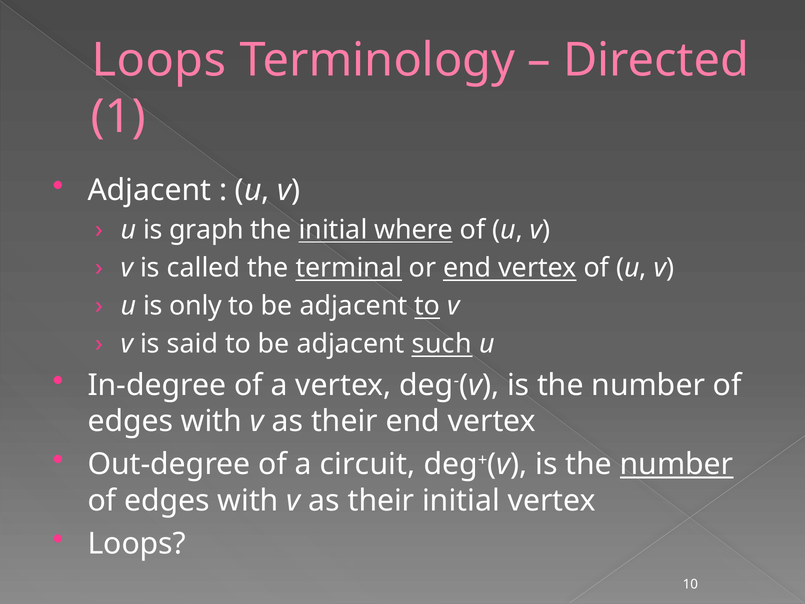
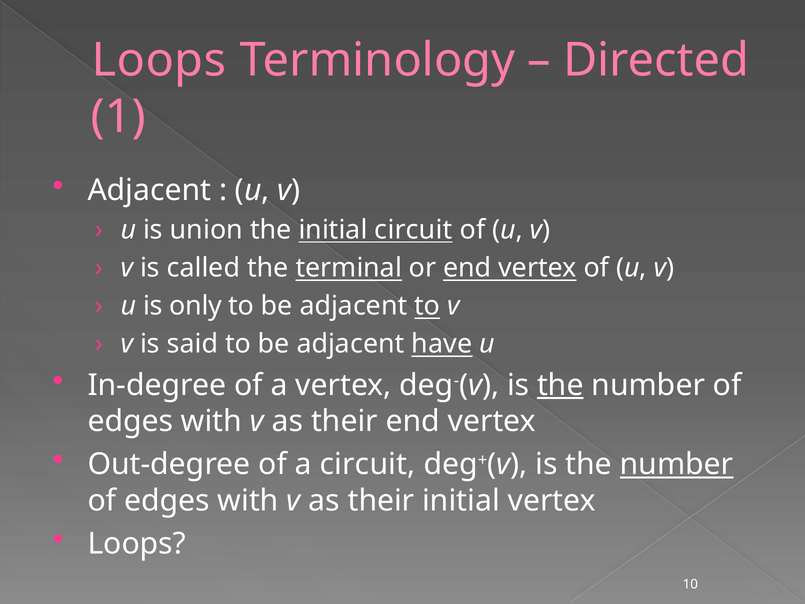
graph: graph -> union (206, 230)
initial where: where -> circuit (414, 230)
such: such -> have (442, 344)
the underline: none -> present (560, 385)
